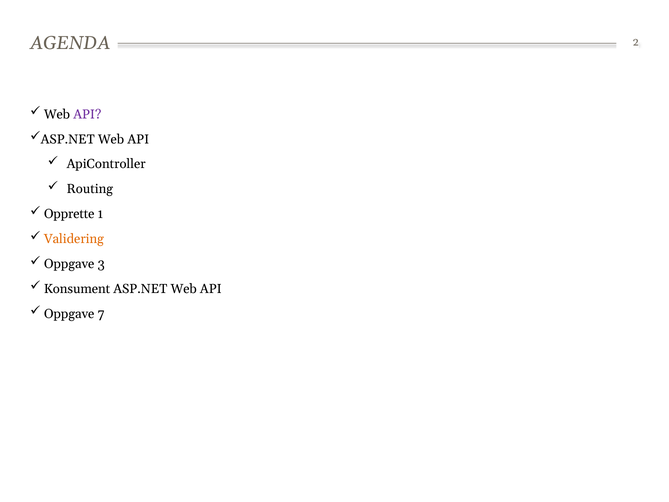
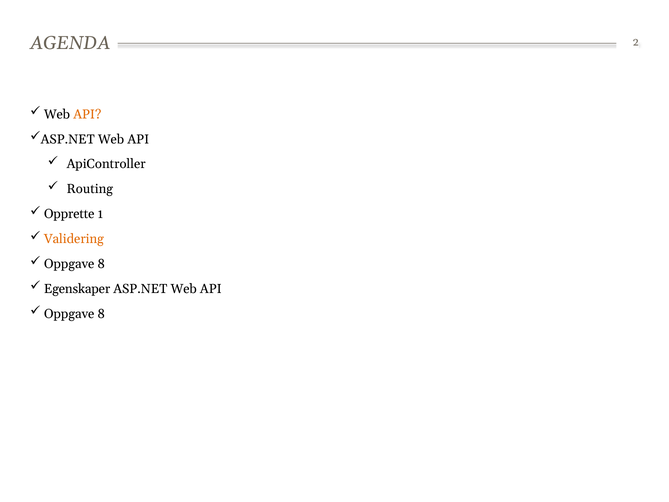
API colour: purple -> orange (87, 114)
3: 3 -> 8 (101, 264)
Konsument: Konsument -> Egenskaper (77, 289)
7: 7 -> 8 (101, 314)
